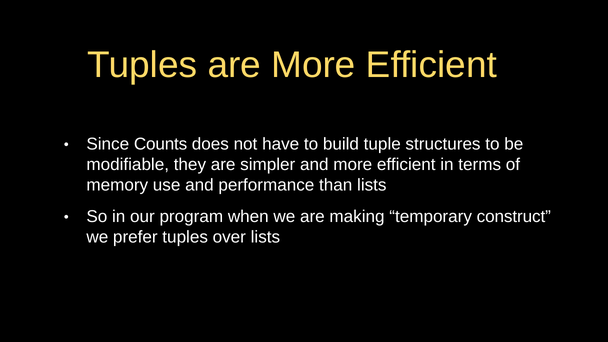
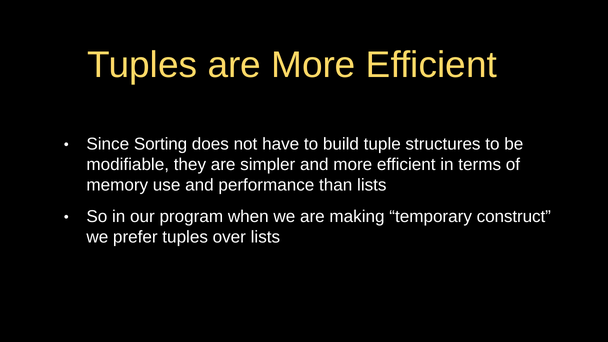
Counts: Counts -> Sorting (161, 144)
